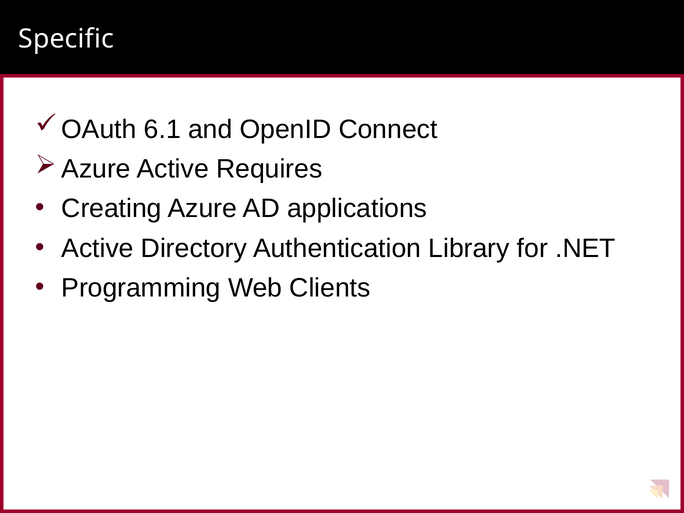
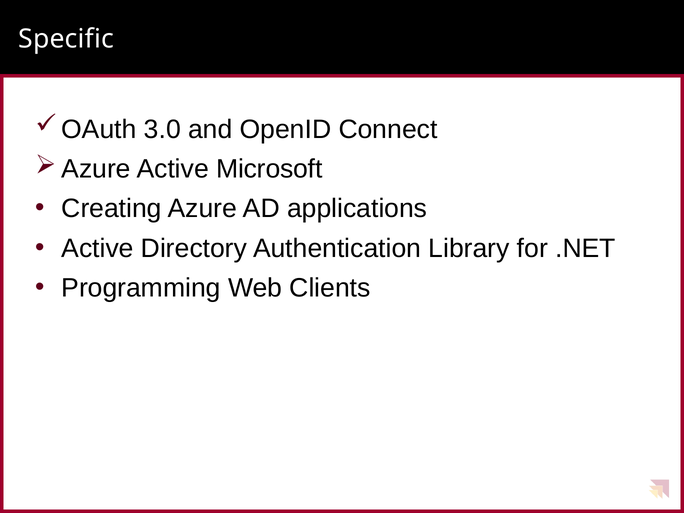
6.1: 6.1 -> 3.0 (162, 130)
Requires: Requires -> Microsoft (269, 169)
